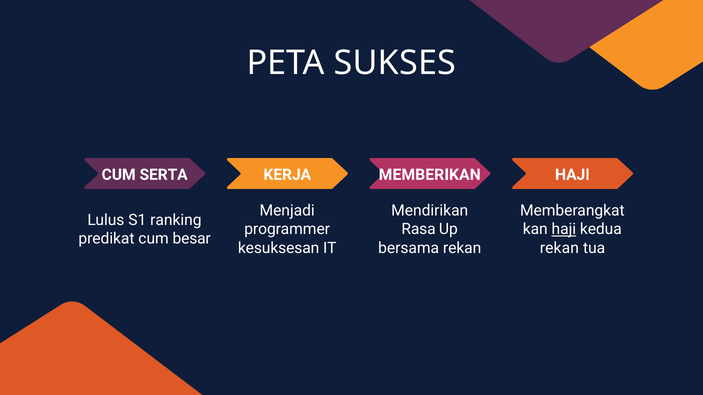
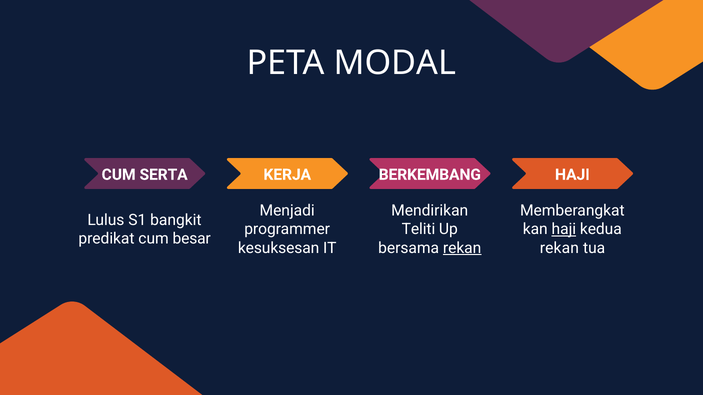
SUKSES: SUKSES -> MODAL (395, 63)
MEMBERIKAN: MEMBERIKAN -> BERKEMBANG (430, 175)
ranking: ranking -> bangkit (176, 220)
Rasa: Rasa -> Teliti (418, 230)
rekan underline: none -> present (462, 248)
